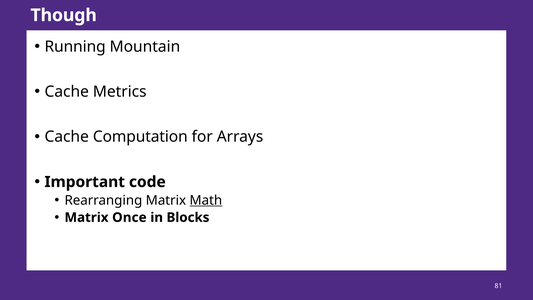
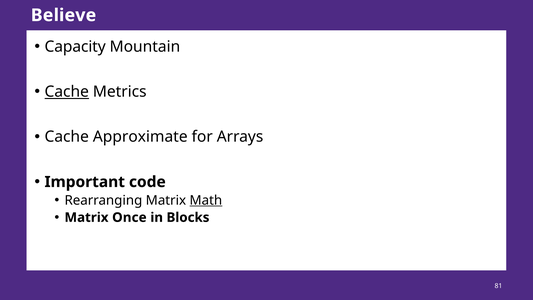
Though: Though -> Believe (63, 15)
Running: Running -> Capacity (75, 47)
Cache underline: none -> present (67, 92)
Computation: Computation -> Approximate (140, 137)
